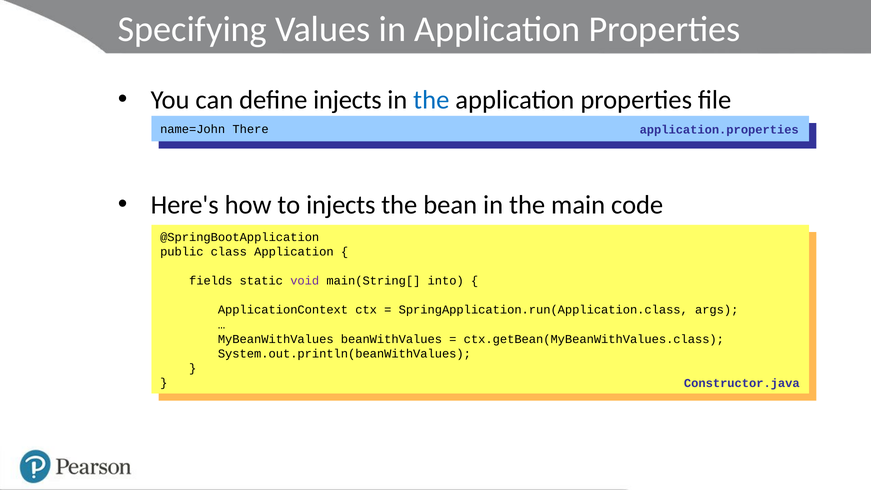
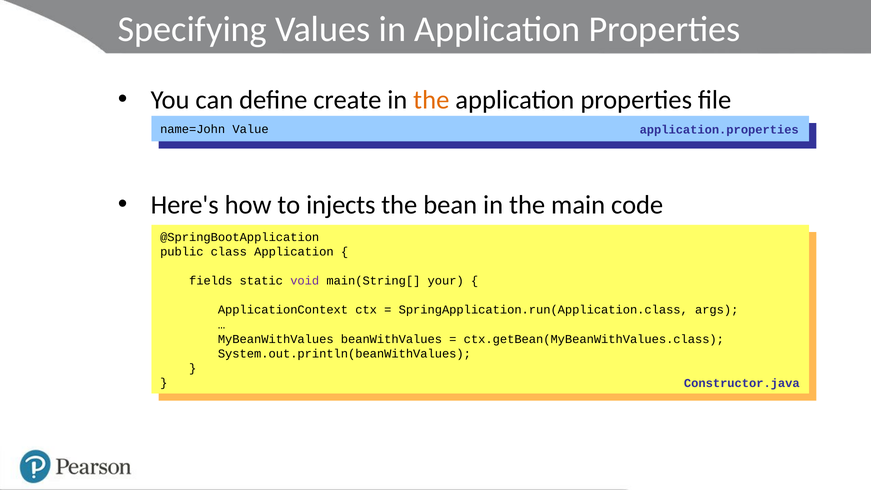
define injects: injects -> create (347, 100)
the colour: blue -> orange (431, 100)
There: There -> Value (251, 129)
into: into -> your (446, 281)
